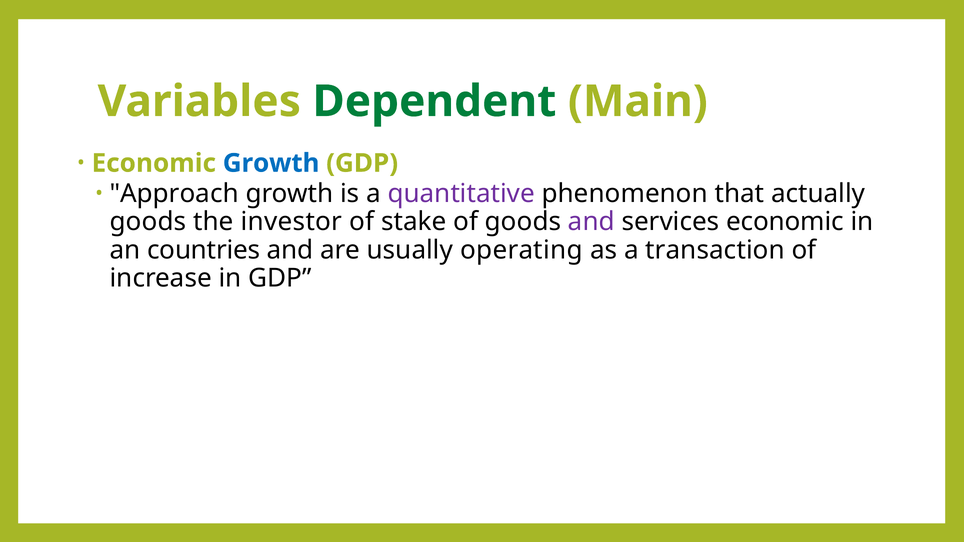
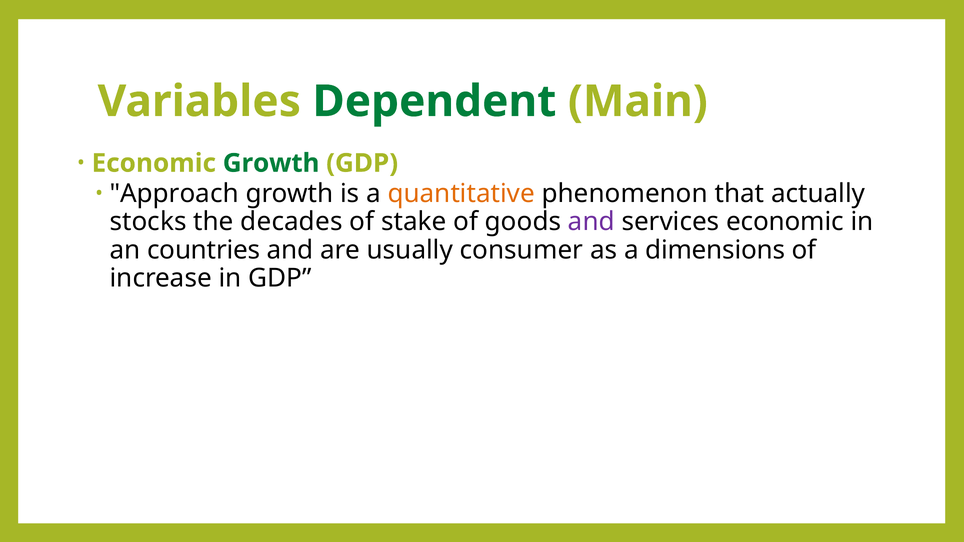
Growth colour: blue -> green (271, 163)
quantitative colour: purple -> orange (461, 194)
goods: goods -> stocks (148, 222)
investor: investor -> decades (292, 222)
operating: operating -> consumer (521, 250)
transaction: transaction -> dimensions (715, 250)
